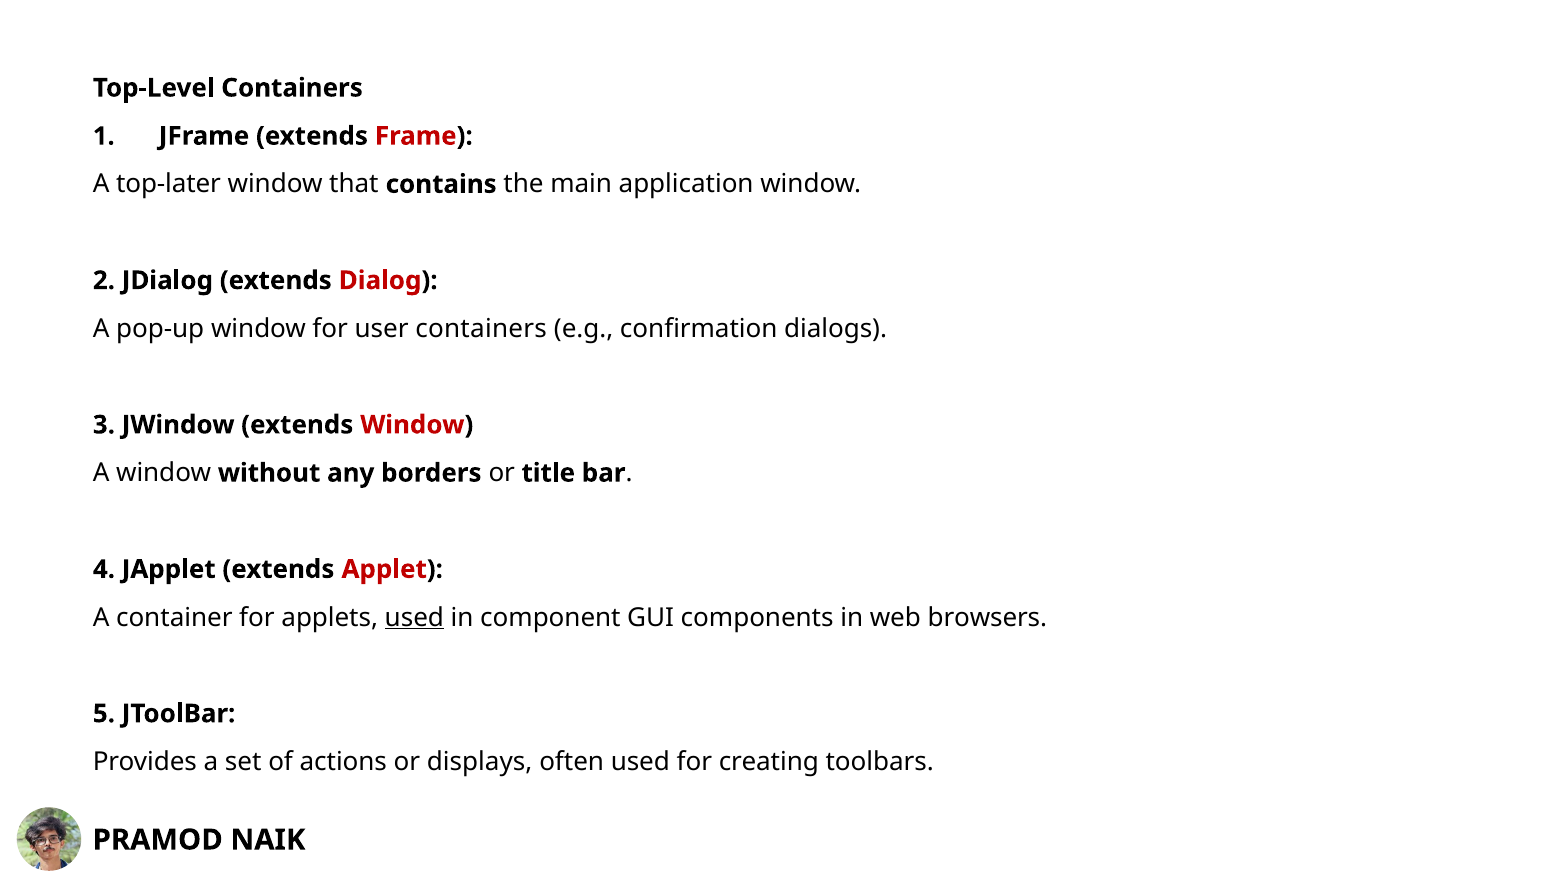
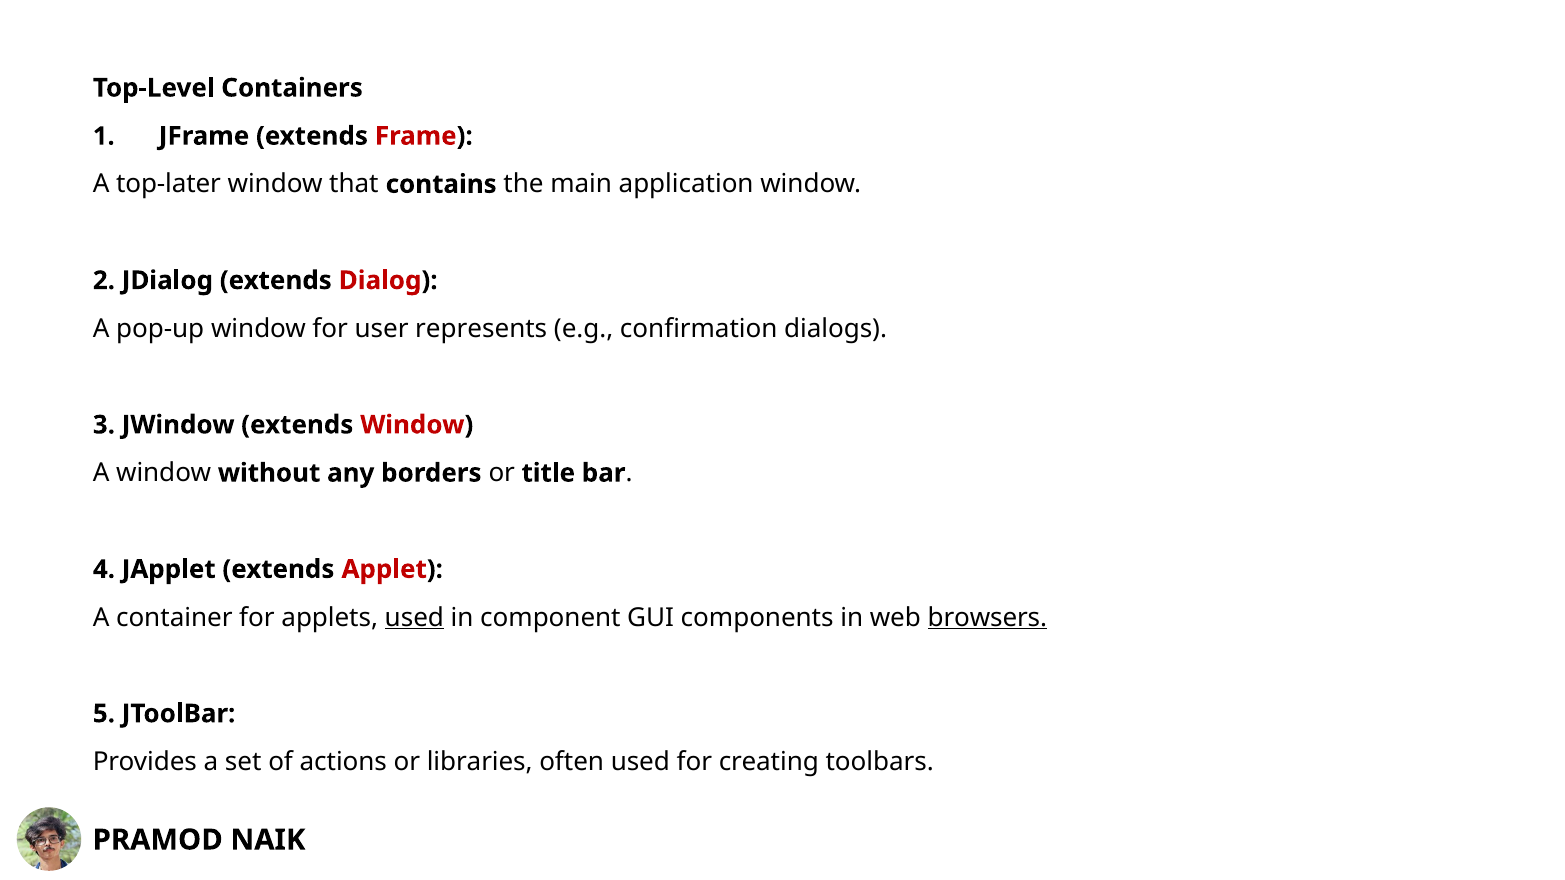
user containers: containers -> represents (481, 329)
browsers underline: none -> present (987, 618)
displays: displays -> libraries (480, 762)
